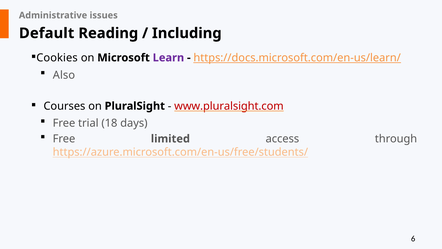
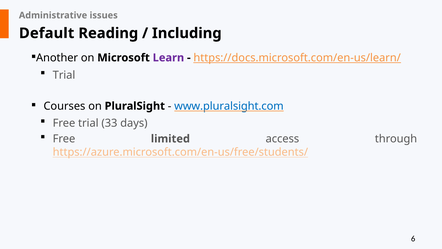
Cookies: Cookies -> Another (57, 58)
Also: Also -> Trial (64, 75)
www.pluralsight.com colour: red -> blue (229, 106)
18: 18 -> 33 (109, 123)
